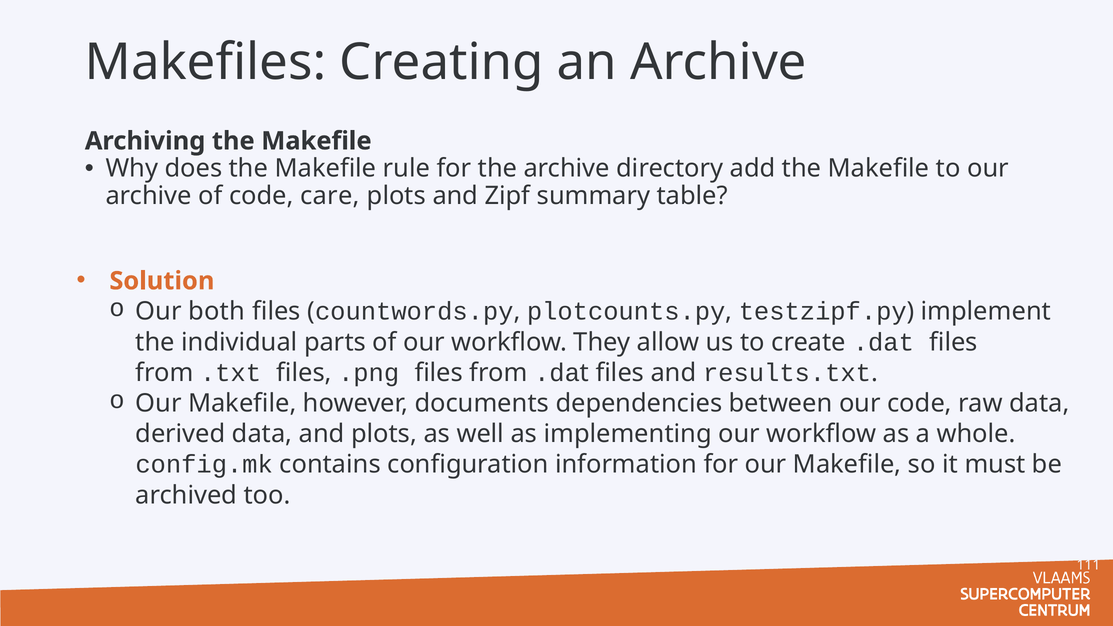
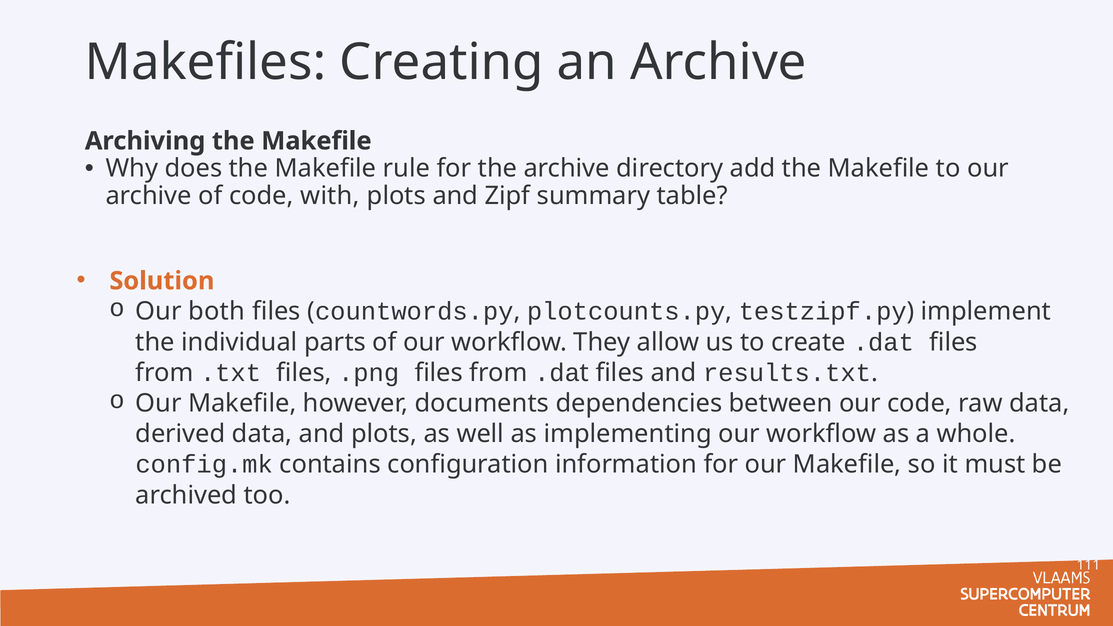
care: care -> with (330, 196)
